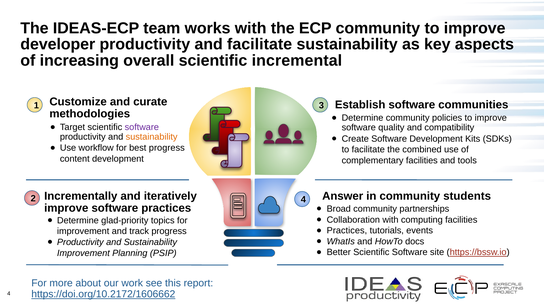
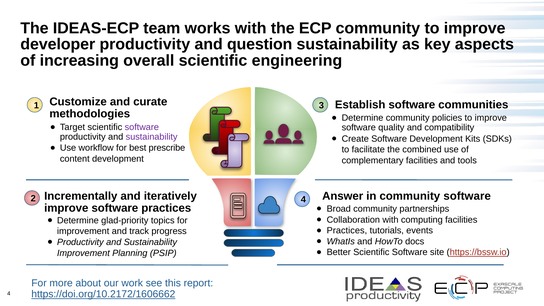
and facilitate: facilitate -> question (260, 44)
incremental: incremental -> engineering (297, 61)
sustainability colour: orange -> purple (152, 137)
best progress: progress -> prescribe (167, 148)
community students: students -> software (467, 196)
